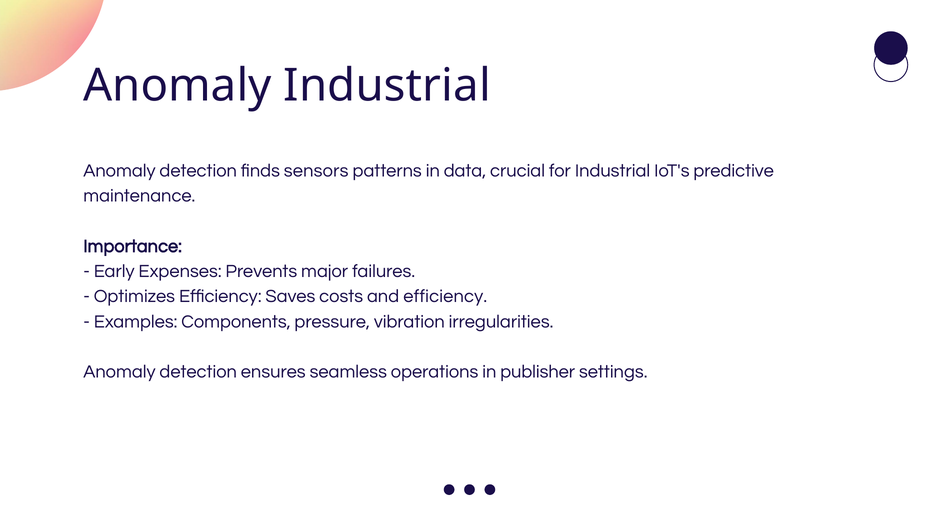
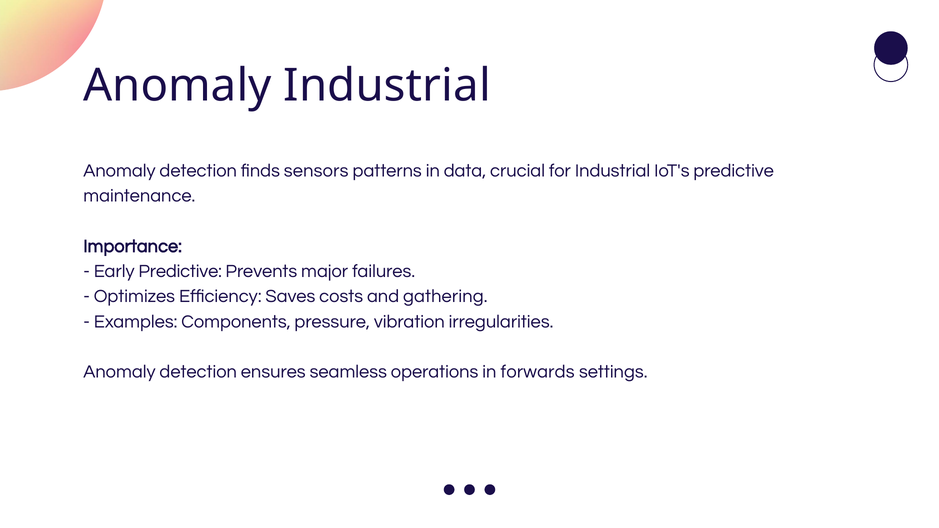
Early Expenses: Expenses -> Predictive (180, 271)
and efficiency: efficiency -> gathering (445, 296)
publisher: publisher -> forwards (538, 372)
